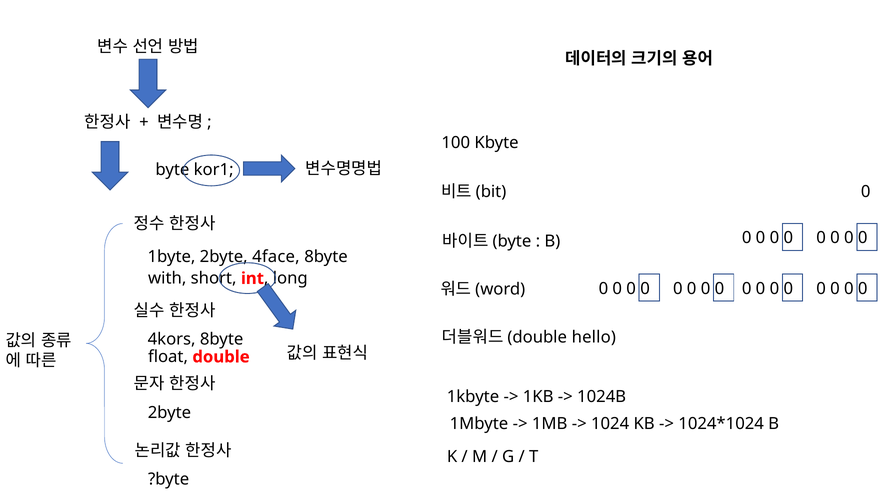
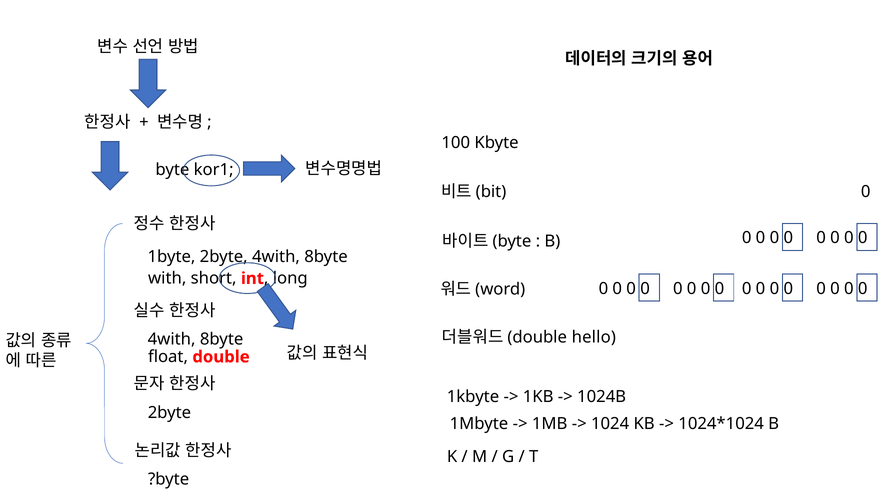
2byte 4face: 4face -> 4with (276, 257)
4kors: 4kors -> 4with (172, 339)
